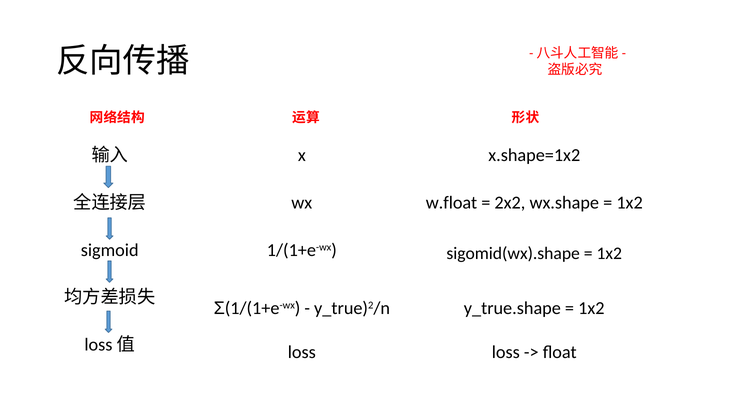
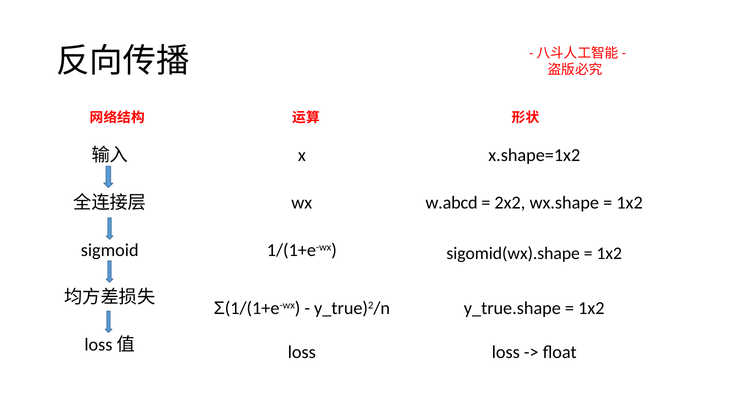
w.float: w.float -> w.abcd (452, 203)
